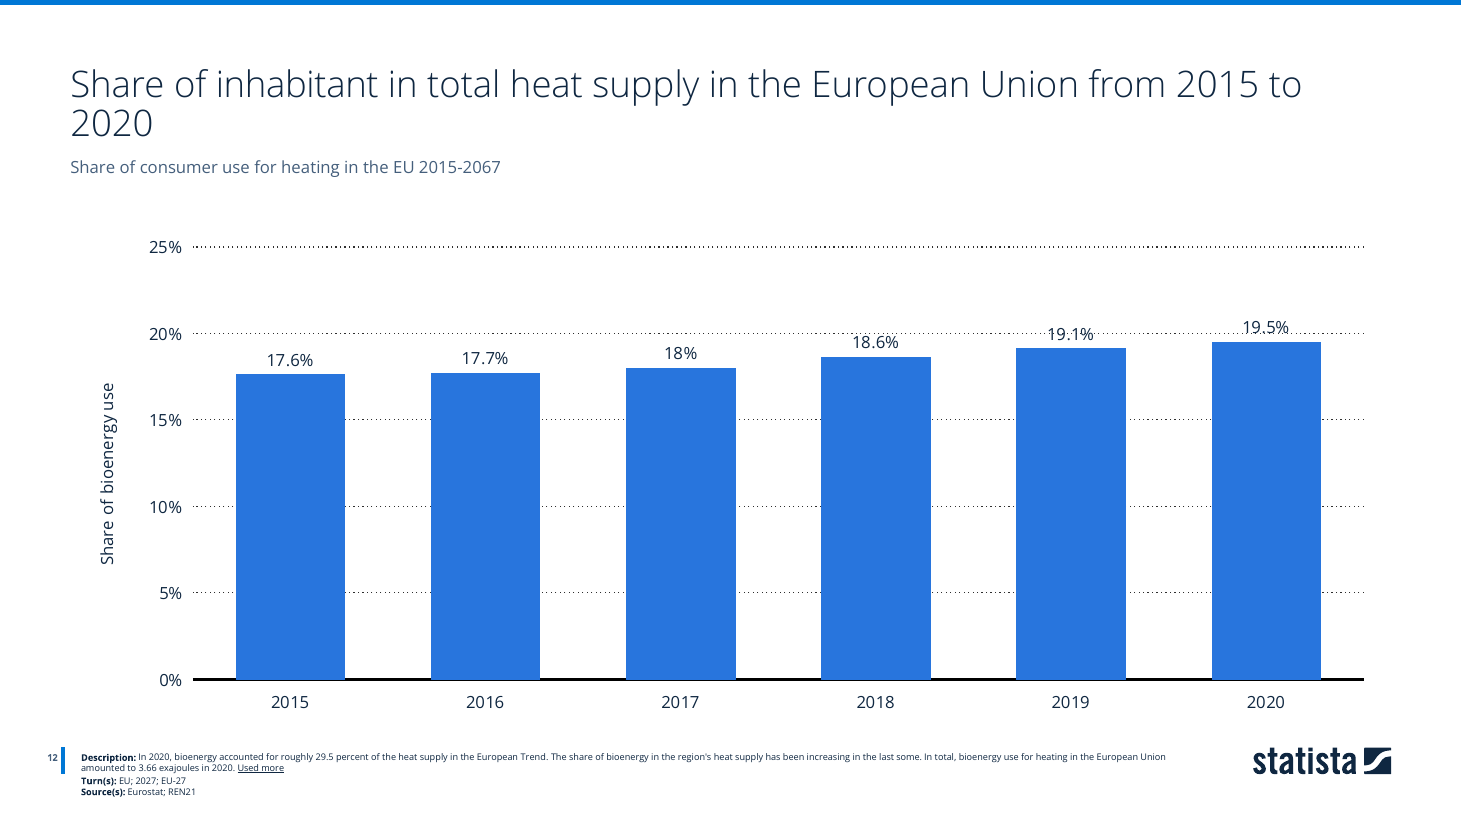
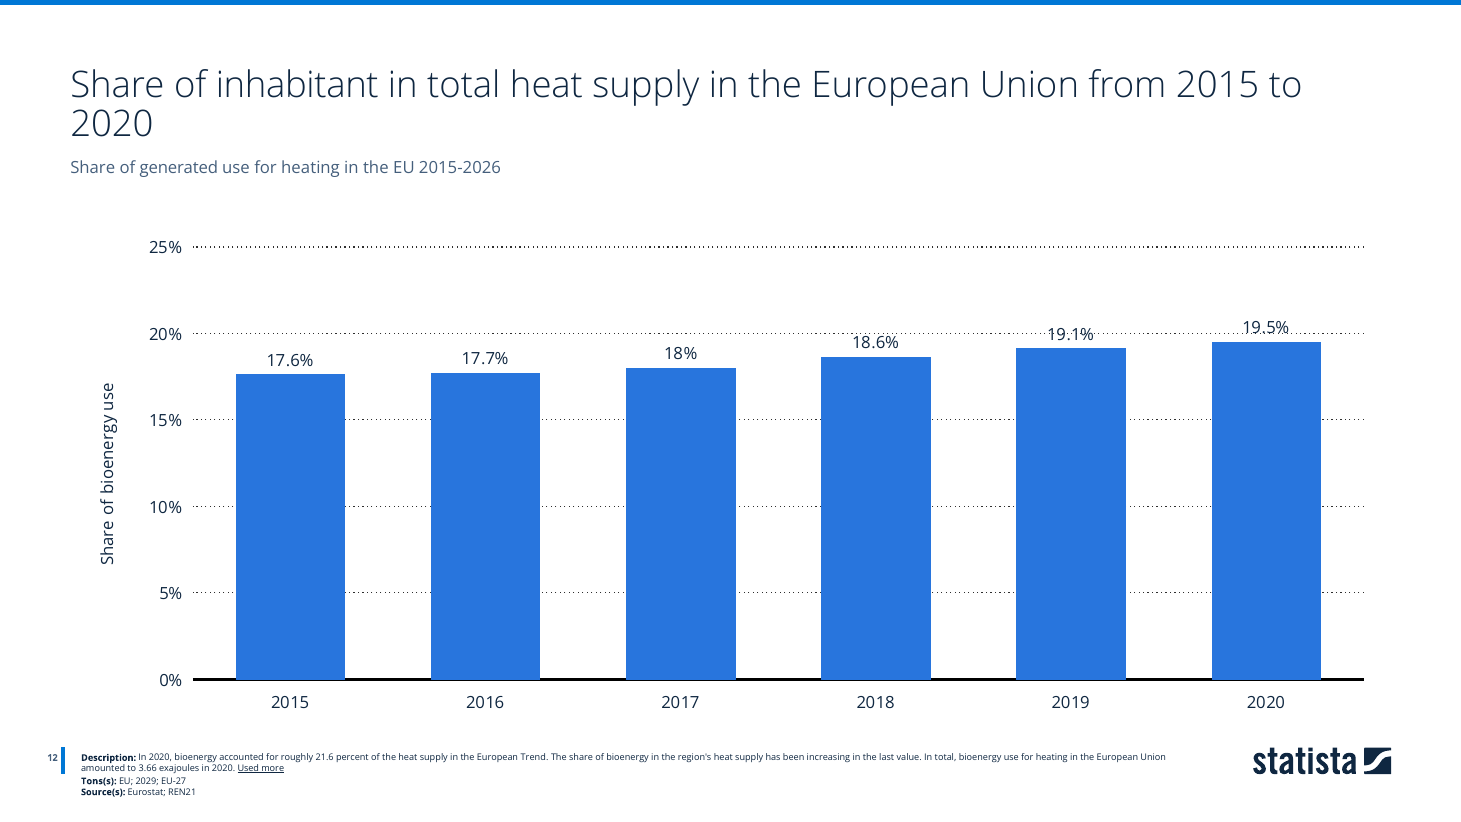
consumer: consumer -> generated (179, 168)
2015-2067: 2015-2067 -> 2015-2026 (460, 168)
29.5: 29.5 -> 21.6 (325, 758)
some: some -> value (909, 758)
Turn(s: Turn(s -> Tons(s (99, 781)
2027: 2027 -> 2029 (147, 781)
